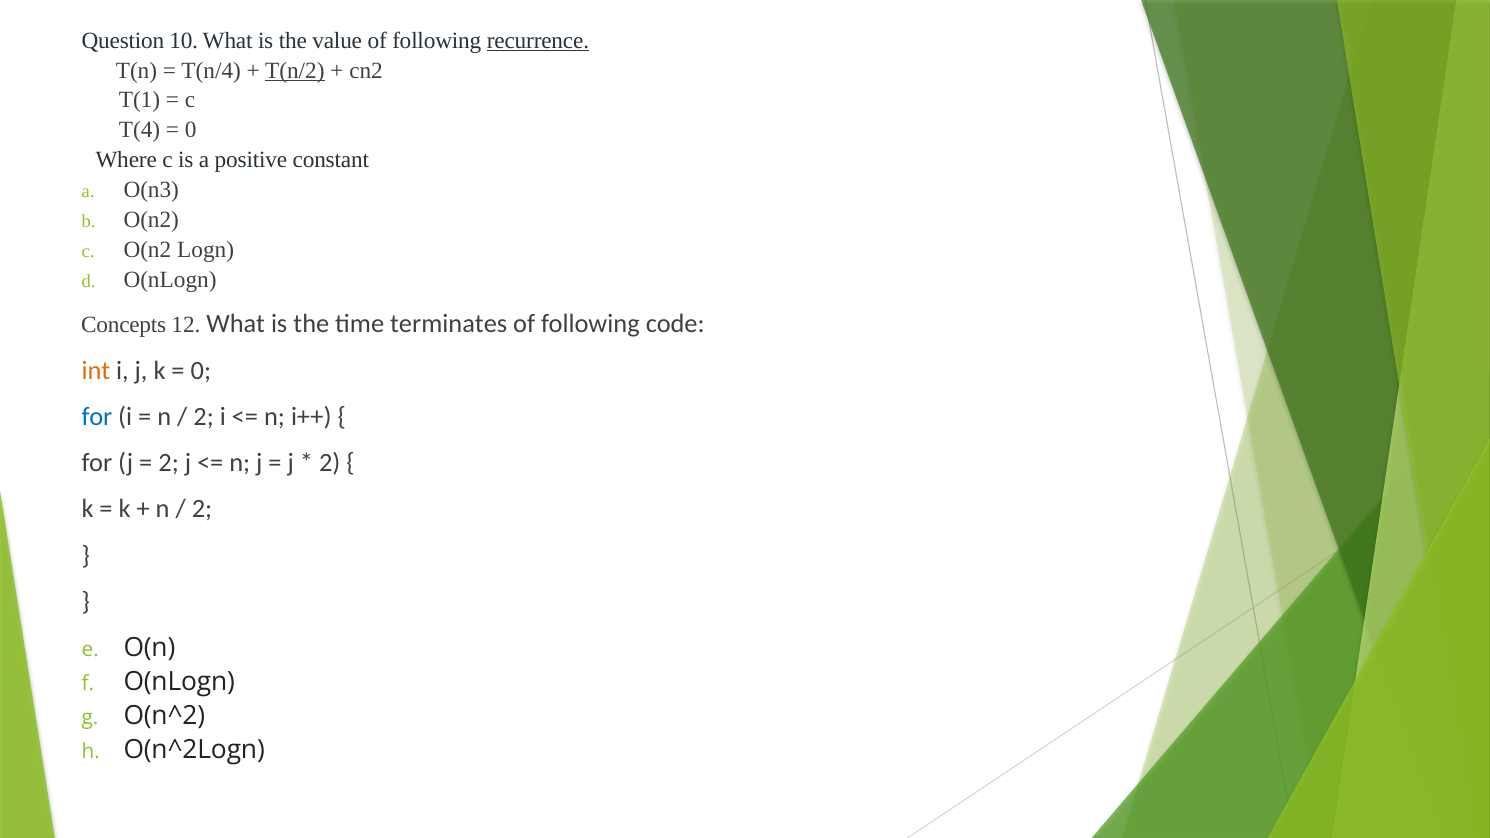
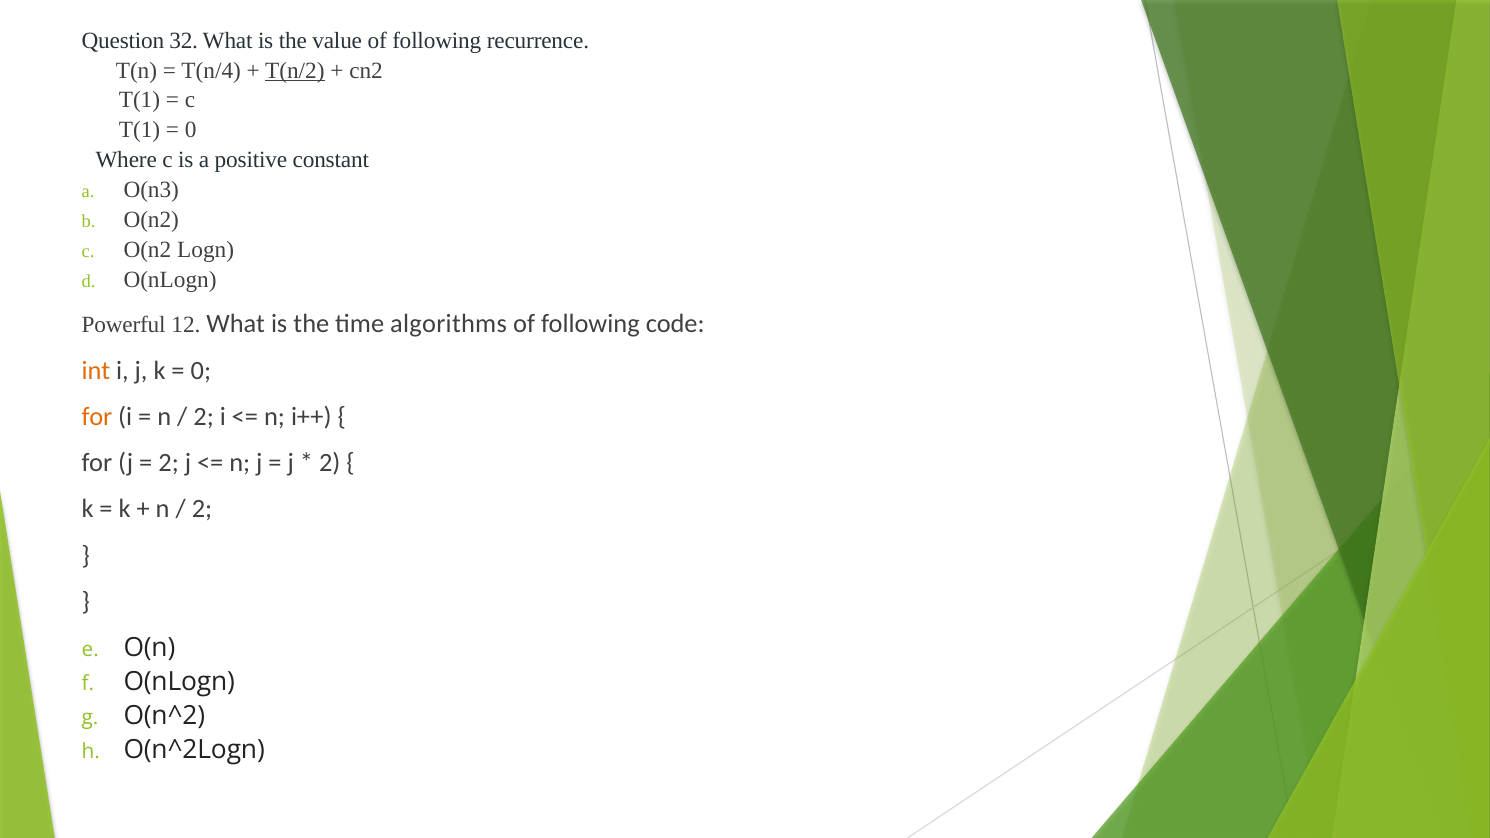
10: 10 -> 32 (184, 40)
recurrence underline: present -> none (538, 40)
T(4: T(4 -> T(1 (140, 130)
Concepts: Concepts -> Powerful (124, 325)
terminates: terminates -> algorithms (449, 324)
for colour: blue -> orange (97, 417)
